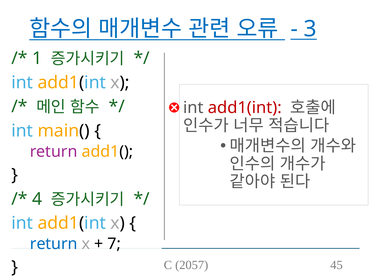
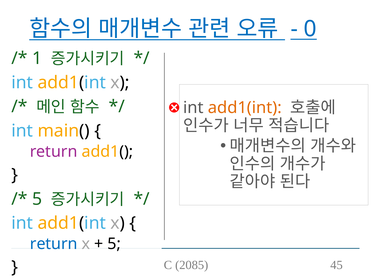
3: 3 -> 0 (310, 29)
add1(int colour: red -> orange (245, 108)
4: 4 -> 5 (37, 199)
7: 7 -> 5 (114, 244)
2057: 2057 -> 2085 (192, 265)
